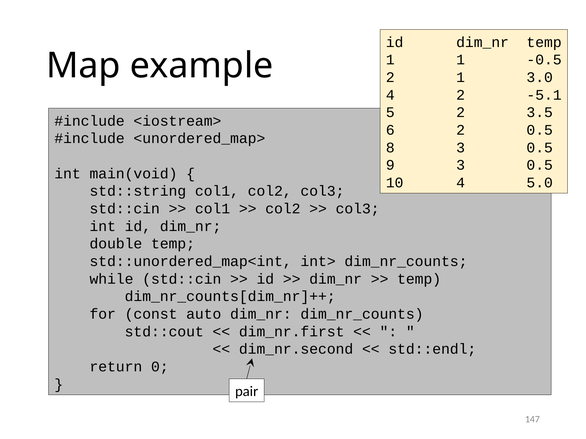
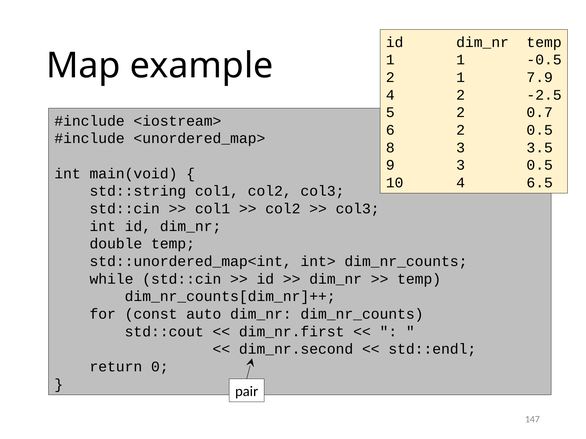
3.0: 3.0 -> 7.9 (540, 77)
-5.1: -5.1 -> -2.5 (544, 95)
3.5: 3.5 -> 0.7 (540, 113)
8 3 0.5: 0.5 -> 3.5 (540, 148)
5.0: 5.0 -> 6.5 (540, 183)
